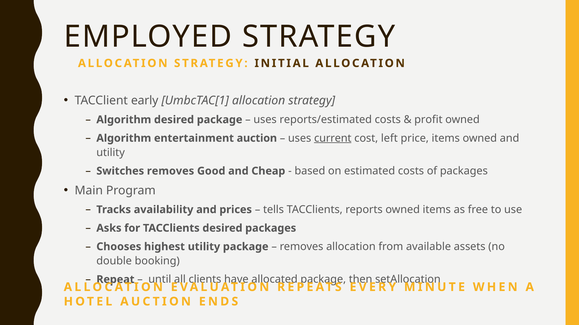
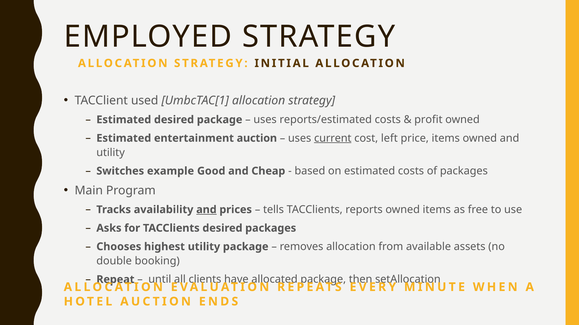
early: early -> used (145, 101)
Algorithm: Algorithm -> Estimated (124, 120)
Algorithm: Algorithm -> Estimated (124, 138)
Switches removes: removes -> example (171, 171)
and underline: none -> present (206, 210)
